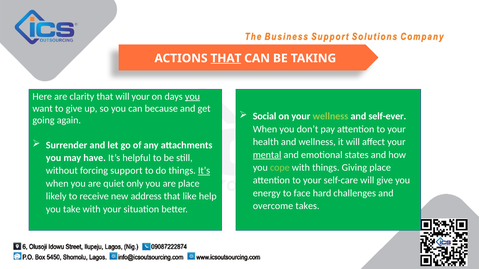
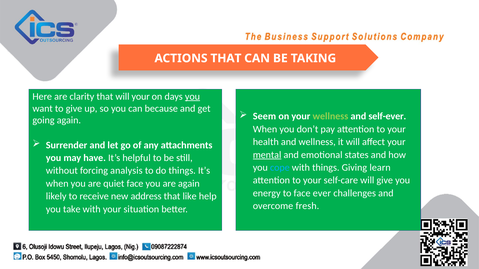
THAT underline: present -> none (226, 58)
Social: Social -> Seem (264, 117)
cope colour: light green -> light blue (280, 168)
Giving place: place -> learn (380, 168)
support: support -> analysis (126, 171)
It’s underline: present -> none (204, 171)
quiet only: only -> face (135, 184)
are place: place -> again (189, 184)
hard: hard -> ever (322, 193)
takes: takes -> fresh (307, 206)
